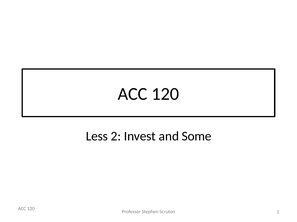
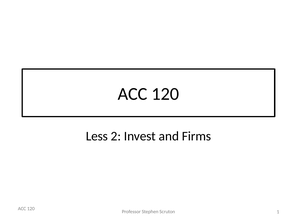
Some: Some -> Firms (197, 137)
